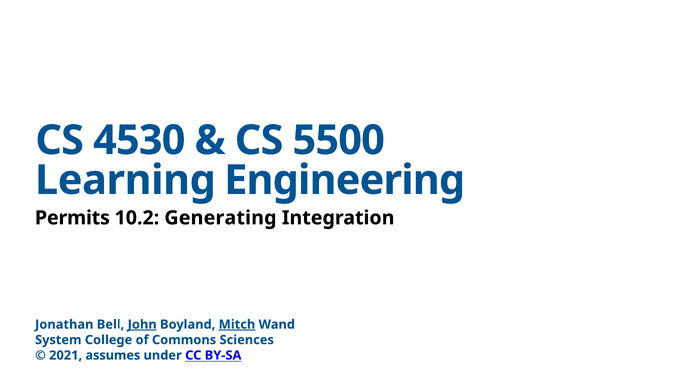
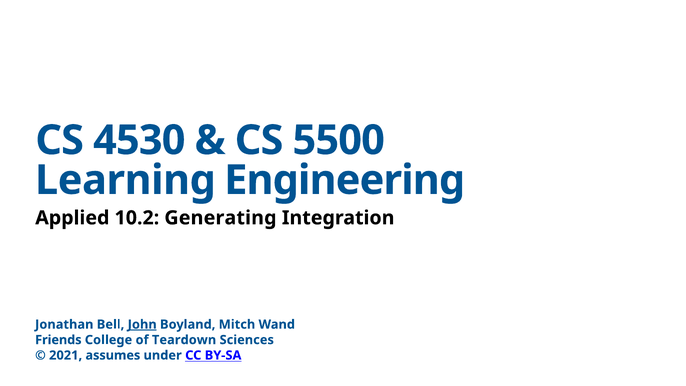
Permits: Permits -> Applied (72, 218)
Mitch underline: present -> none (237, 324)
System: System -> Friends (58, 340)
Commons: Commons -> Teardown (184, 340)
